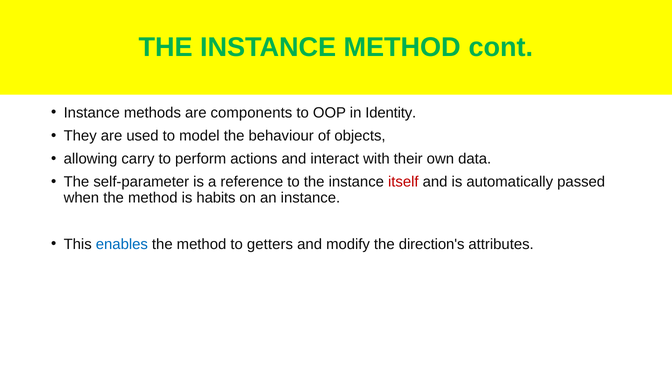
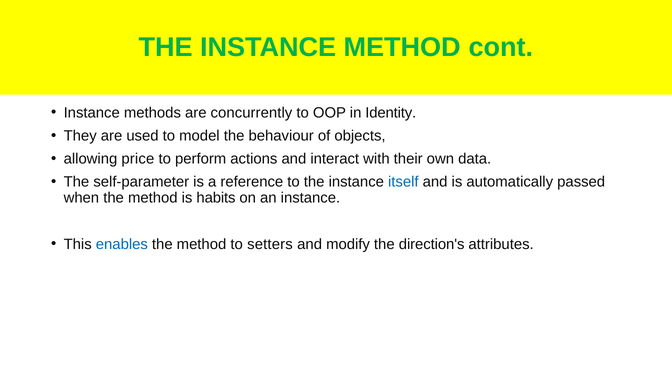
components: components -> concurrently (251, 113)
carry: carry -> price (138, 159)
itself colour: red -> blue (403, 182)
getters: getters -> setters (270, 244)
